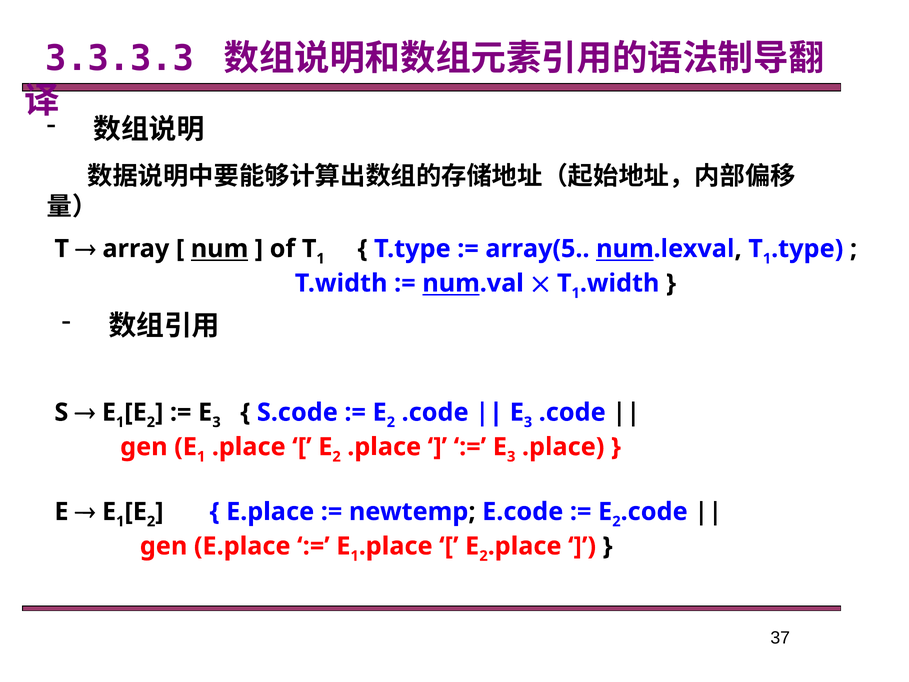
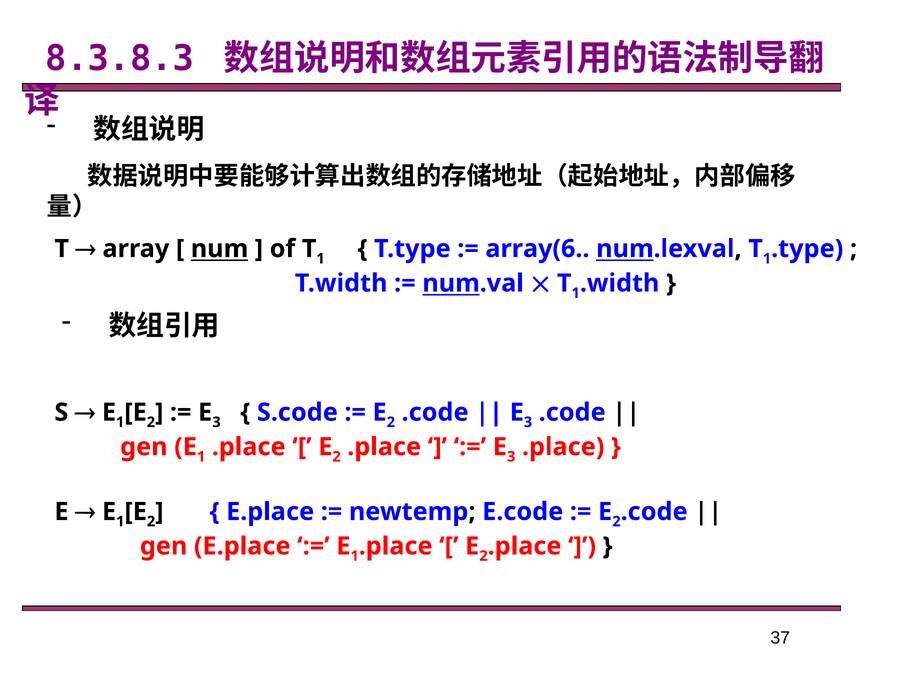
3.3.3.3: 3.3.3.3 -> 8.3.8.3 (120, 58)
array(5: array(5 -> array(6 (537, 249)
